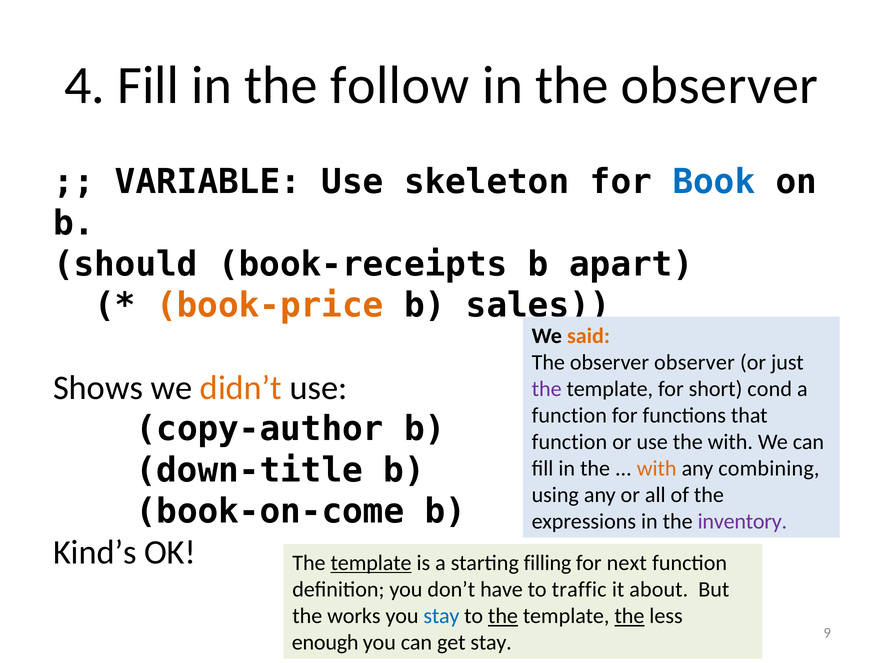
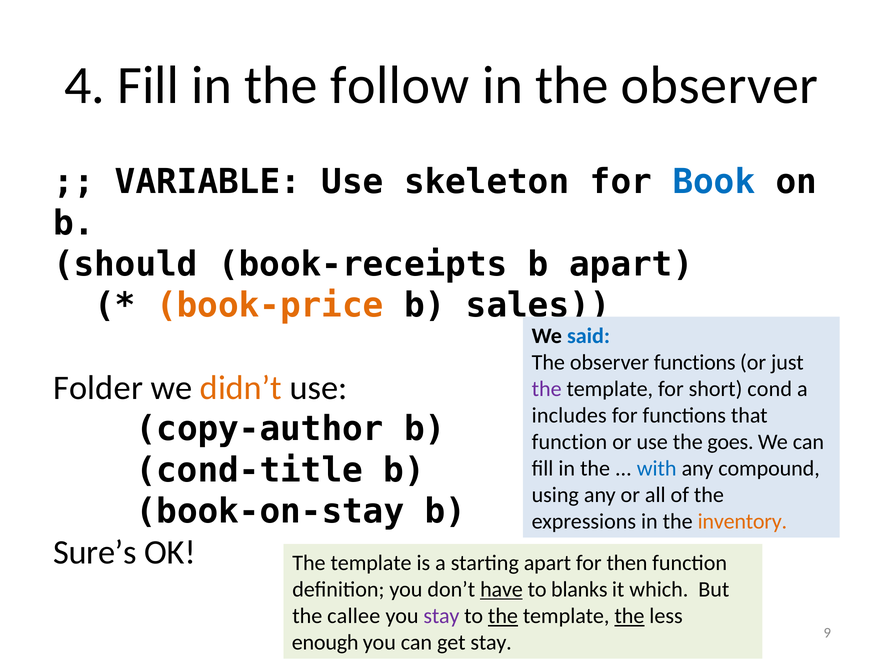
said colour: orange -> blue (589, 336)
observer observer: observer -> functions (695, 362)
Shows: Shows -> Folder (98, 388)
function: function -> includes (569, 415)
the with: with -> goes (730, 442)
down-title: down-title -> cond-title (249, 470)
with colour: orange -> blue (657, 469)
combining: combining -> compound (769, 469)
book-on-come: book-on-come -> book-on-stay (270, 511)
inventory colour: purple -> orange (742, 522)
Kind’s: Kind’s -> Sure’s (95, 553)
template underline: present -> none (371, 563)
starting filling: filling -> apart (547, 563)
next: next -> then (627, 563)
have underline: none -> present (501, 590)
traffic: traffic -> blanks (579, 590)
about: about -> which (659, 590)
works: works -> callee (354, 616)
stay colour: blue -> purple (441, 616)
